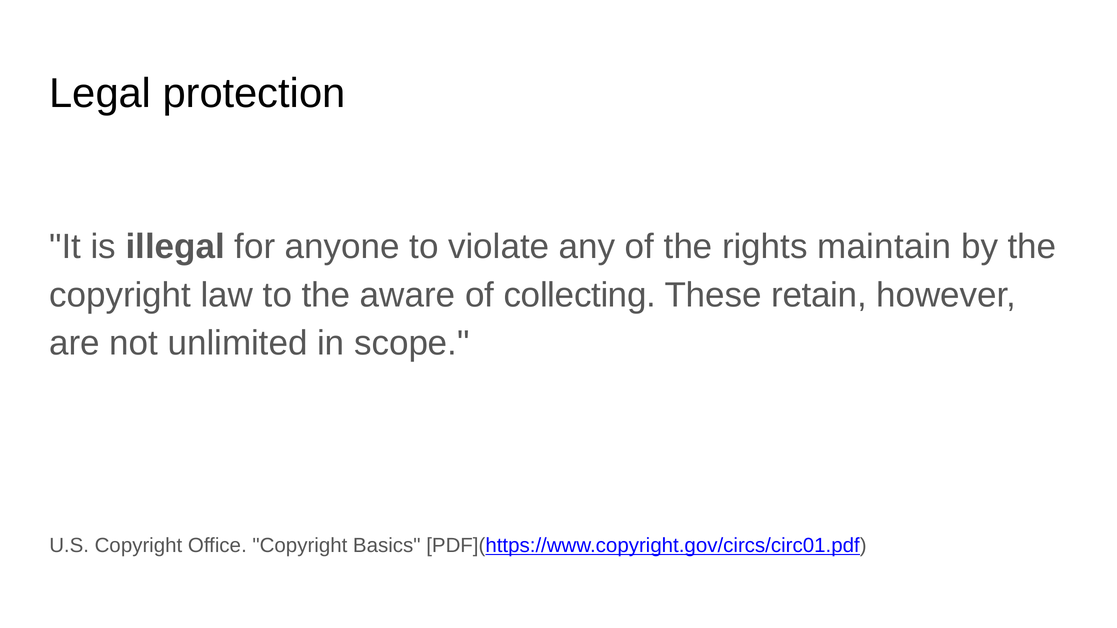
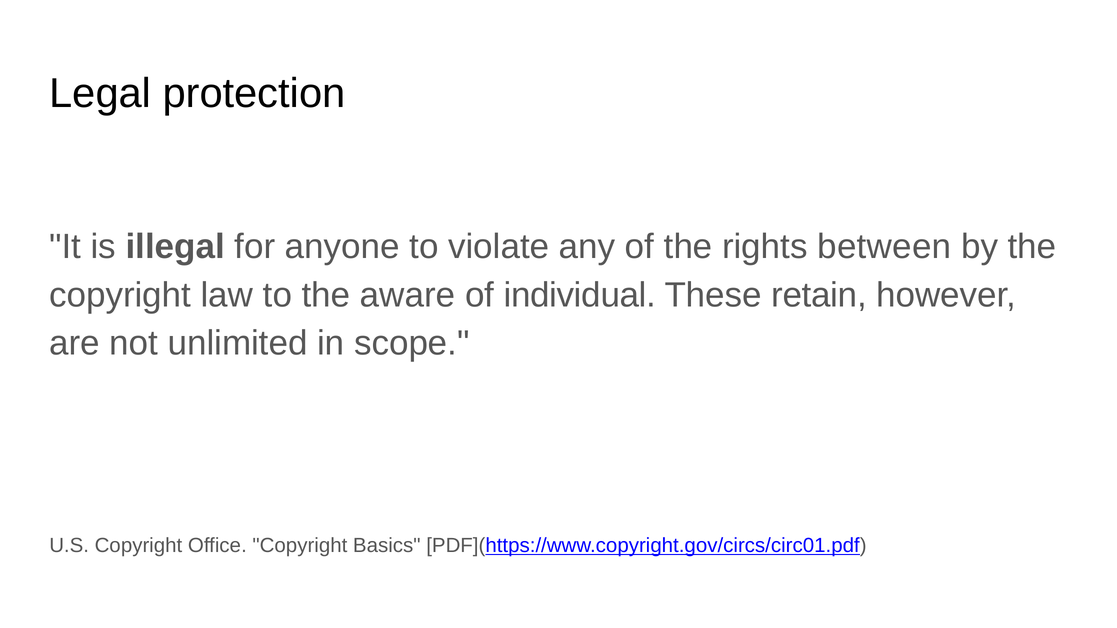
maintain: maintain -> between (884, 247)
collecting: collecting -> individual (580, 295)
